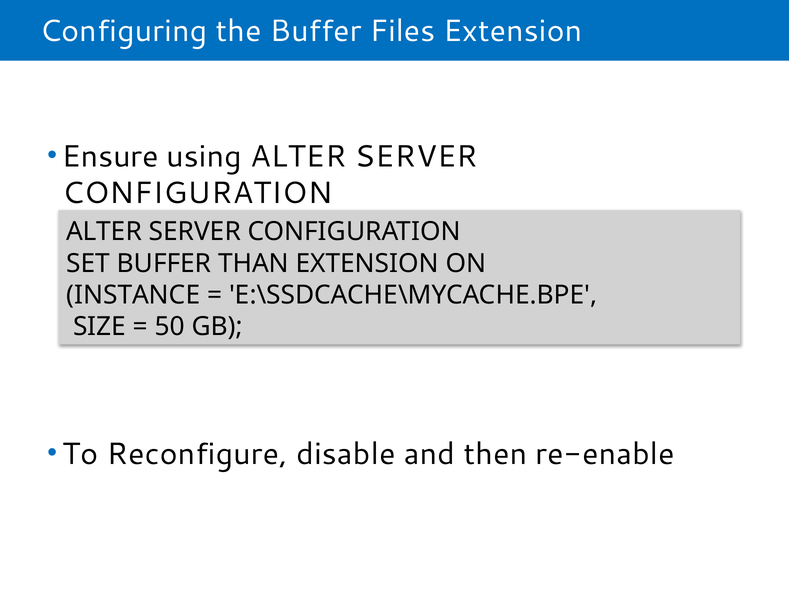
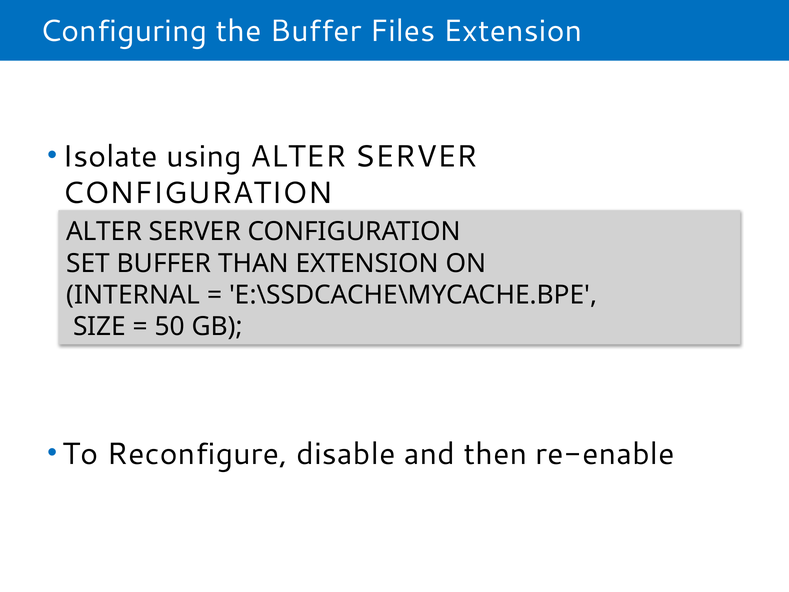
Ensure: Ensure -> Isolate (110, 156)
INSTANCE: INSTANCE -> INTERNAL (133, 295)
